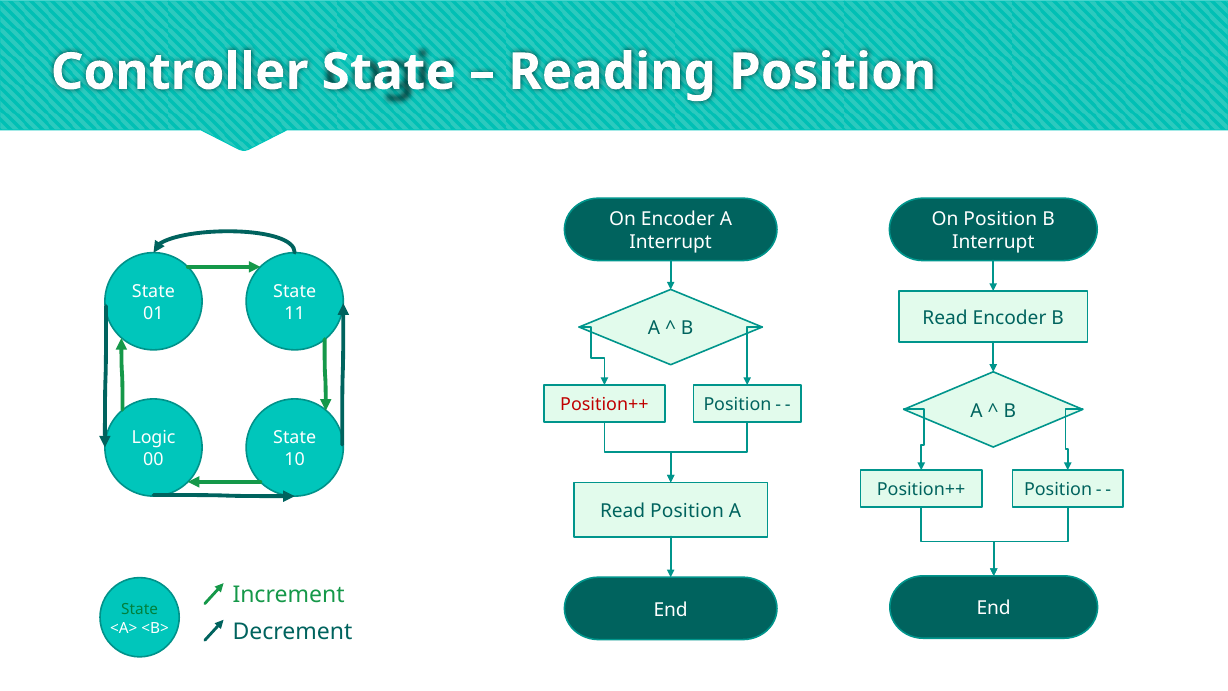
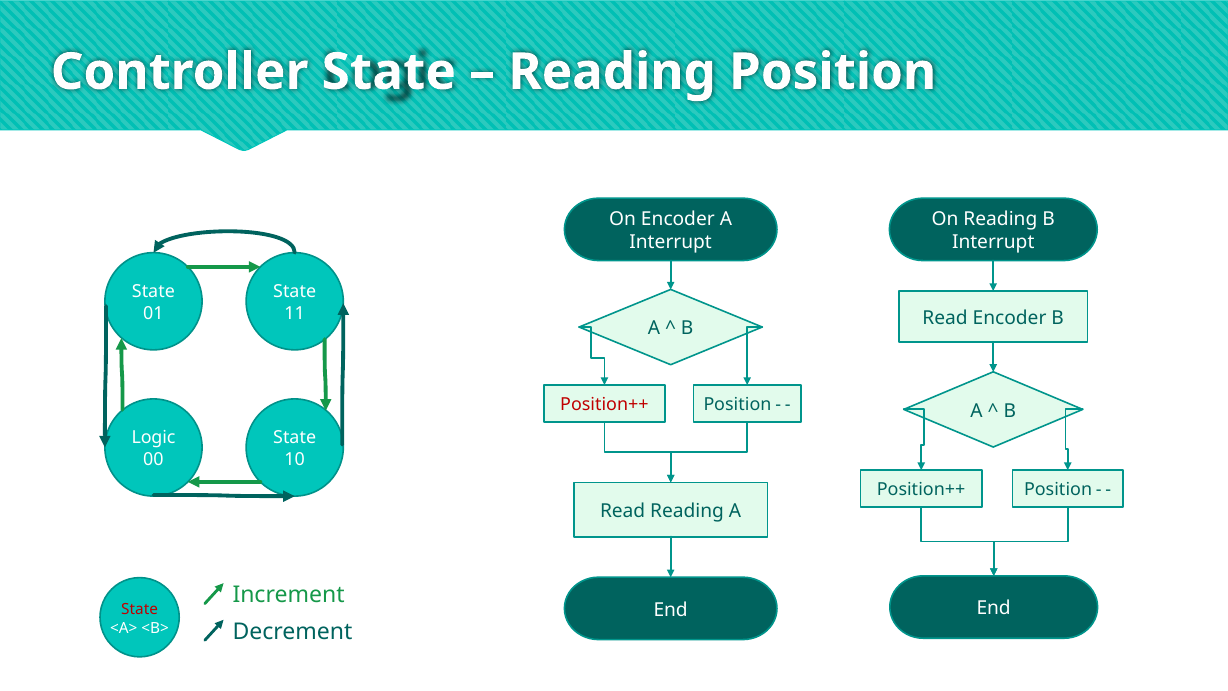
On Position: Position -> Reading (1000, 219)
Read Position: Position -> Reading (687, 511)
State colour: green -> red (140, 609)
